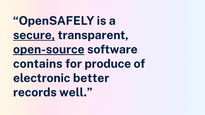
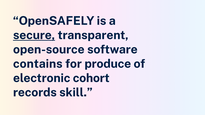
open-source underline: present -> none (49, 50)
better: better -> cohort (91, 78)
well: well -> skill (76, 93)
